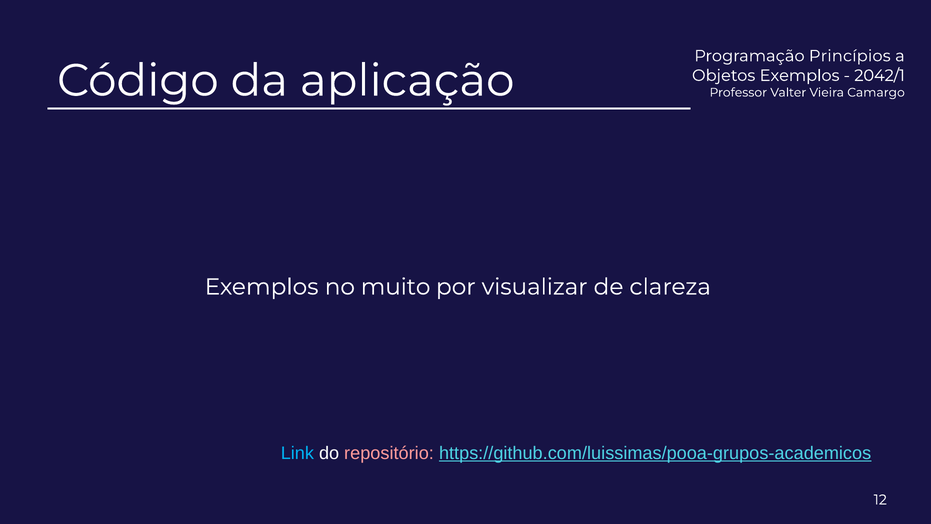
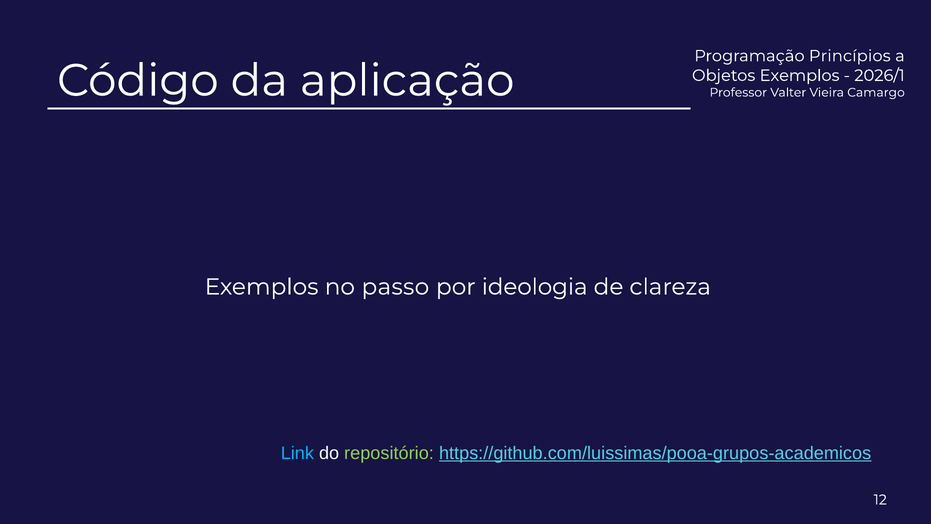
2042/1: 2042/1 -> 2026/1 (880, 75)
muito: muito -> passo (395, 287)
visualizar: visualizar -> ideologia (535, 287)
repositório colour: pink -> light green (389, 453)
